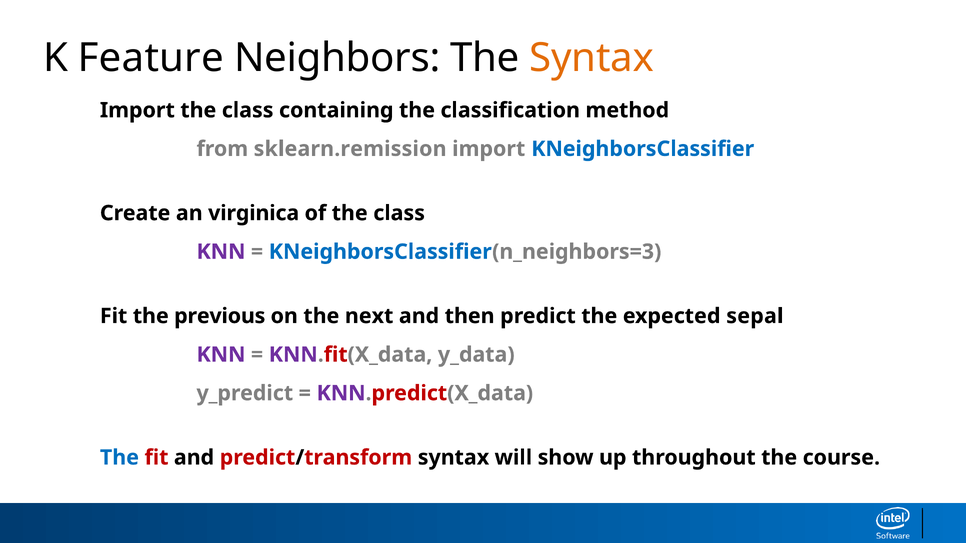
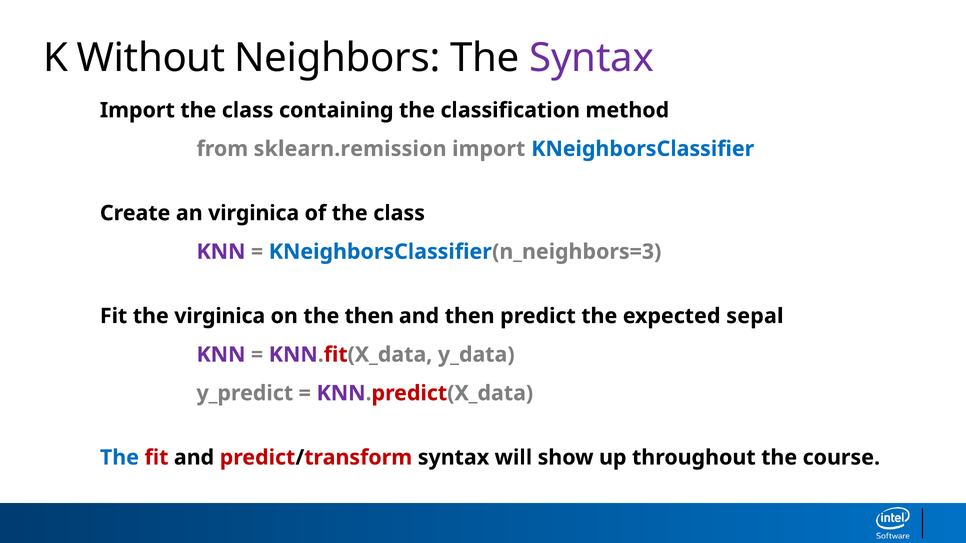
Feature: Feature -> Without (151, 58)
Syntax colour: orange -> purple (592, 58)
the previous: previous -> virginica (220, 316)
the next: next -> then (369, 316)
